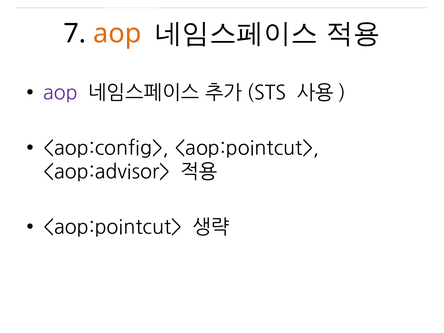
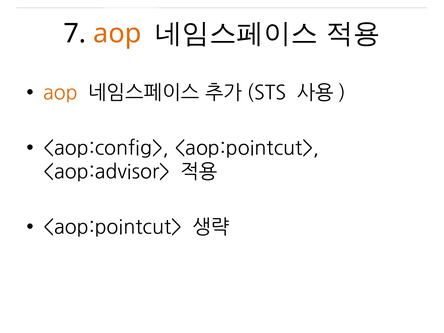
aop colour: purple -> orange (61, 93)
